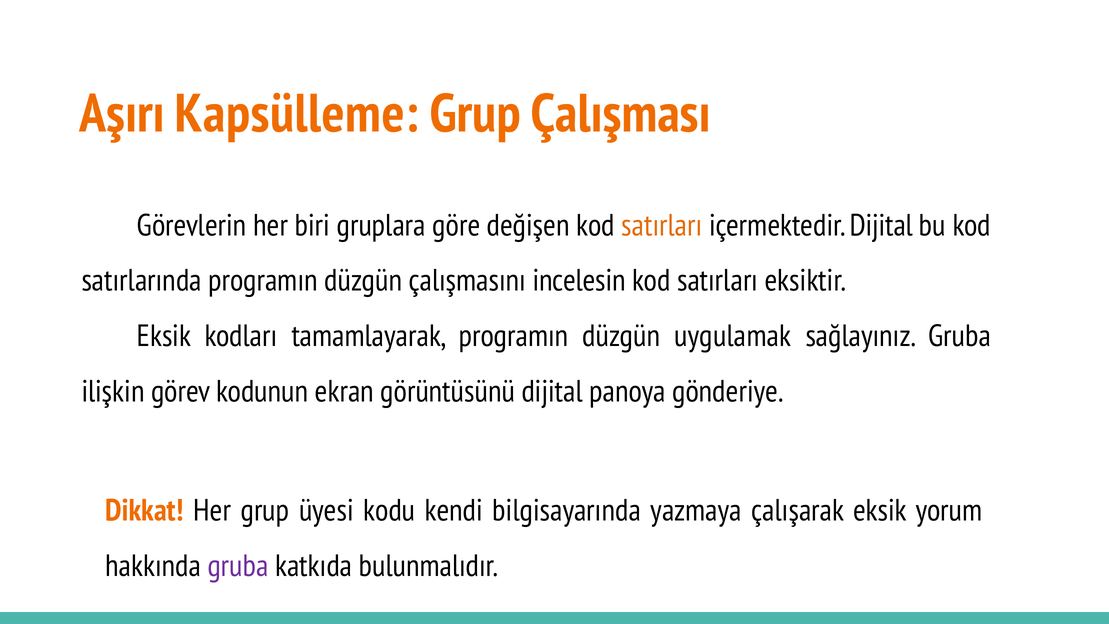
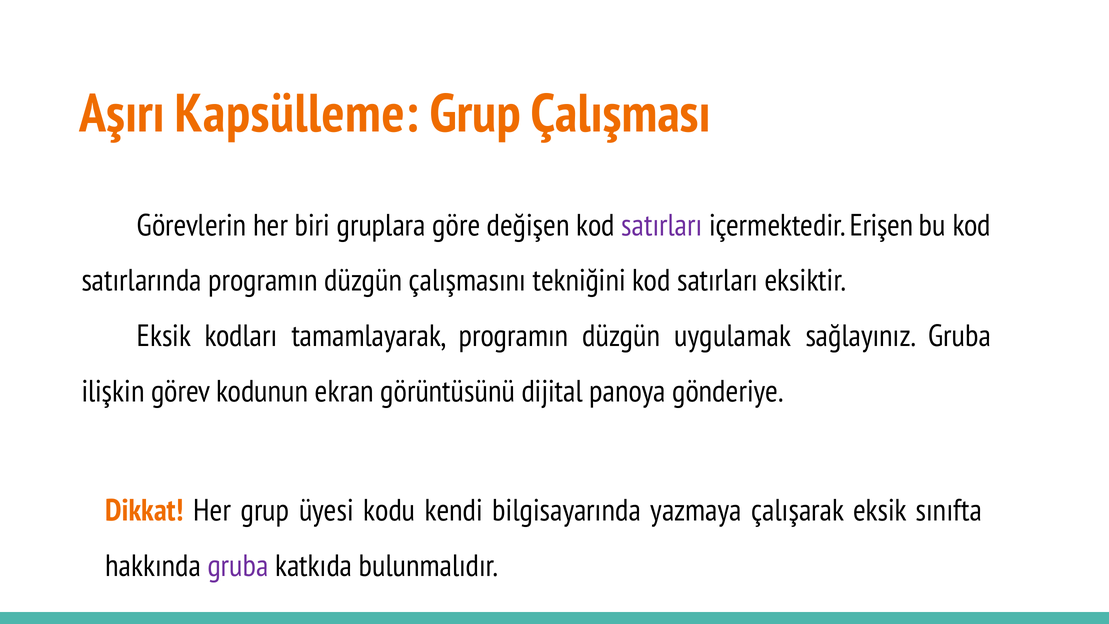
satırları colour: orange -> purple (662, 225)
içermektedir Dijital: Dijital -> Erişen (881, 225)
incelesin: incelesin -> tekniğini (579, 281)
yorum: yorum -> sınıfta (949, 510)
